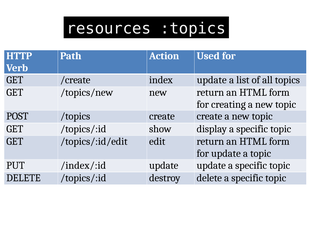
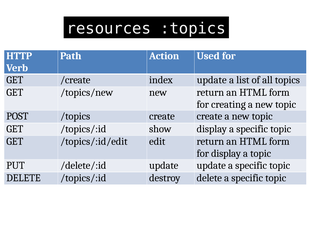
for update: update -> display (226, 154)
/index/:id: /index/:id -> /delete/:id (83, 166)
